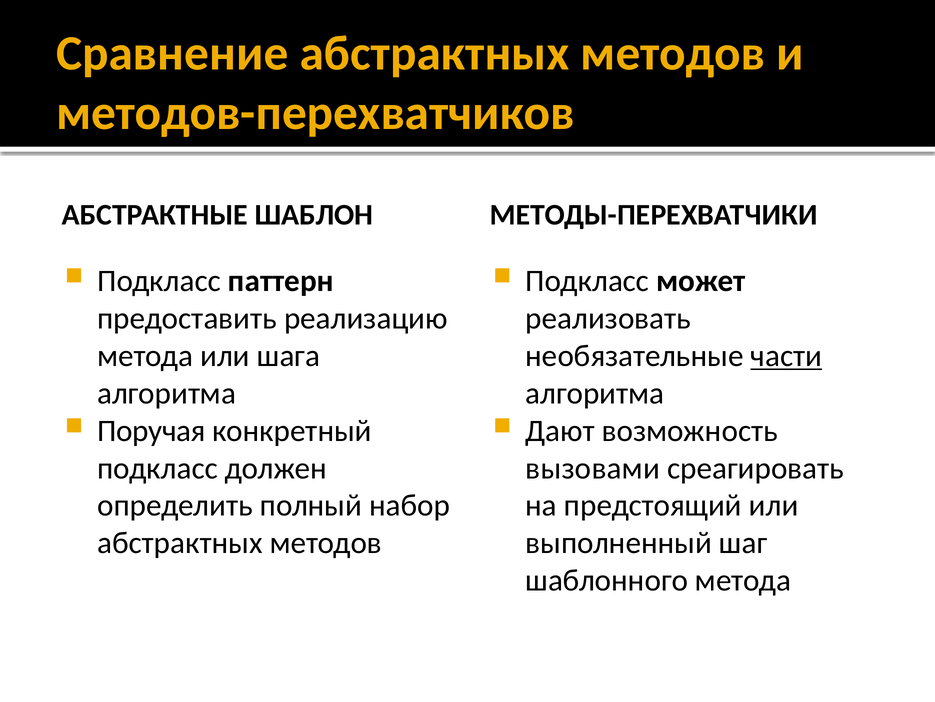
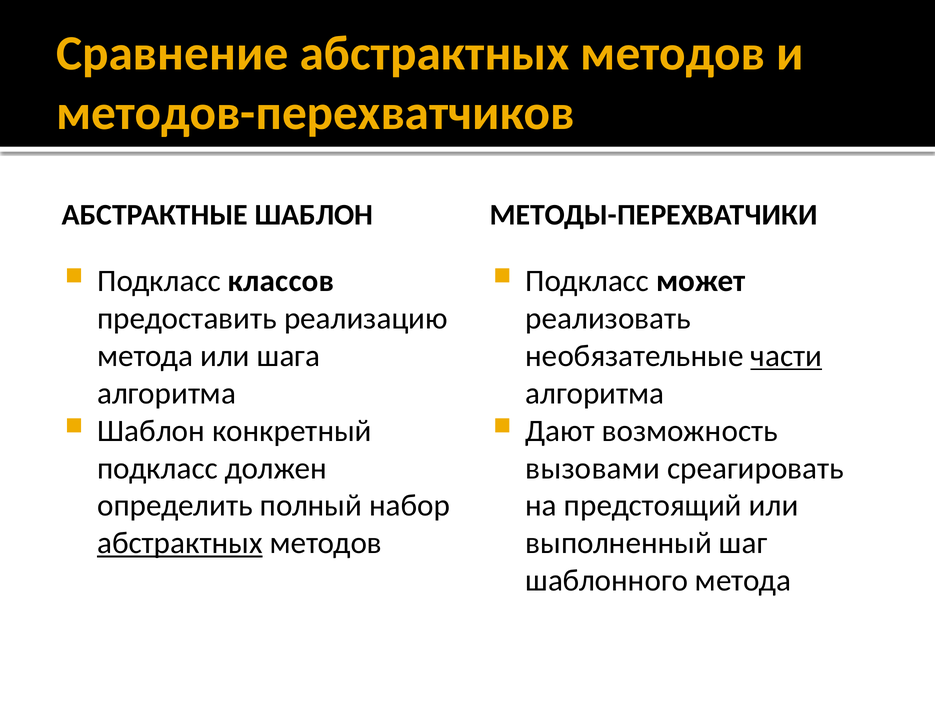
паттерн: паттерн -> классов (281, 281)
Поручая: Поручая -> Шаблон (151, 430)
абстрактных underline: none -> present (180, 543)
